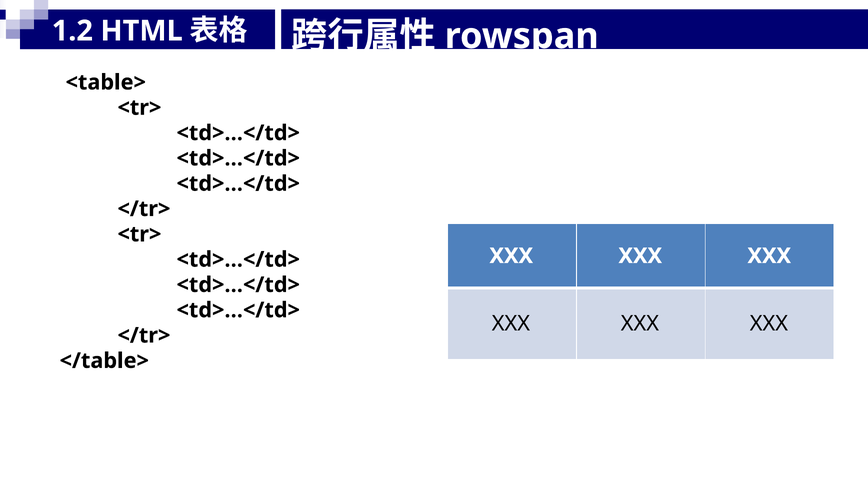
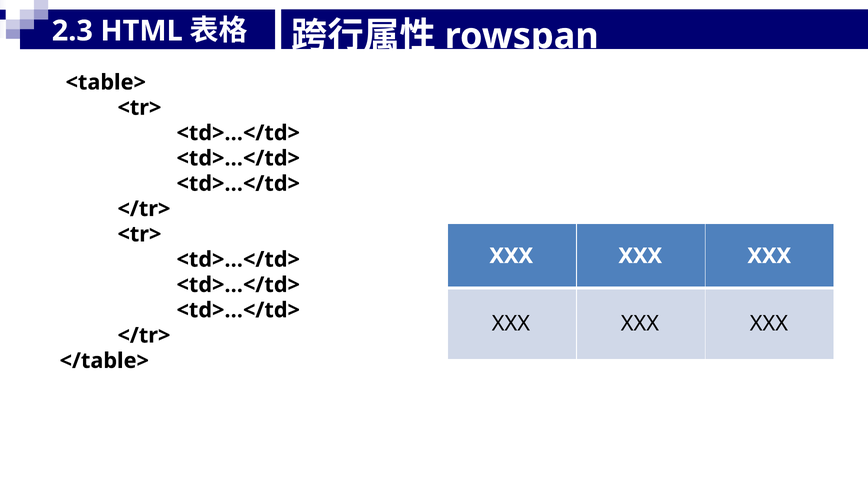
1.2: 1.2 -> 2.3 (72, 31)
